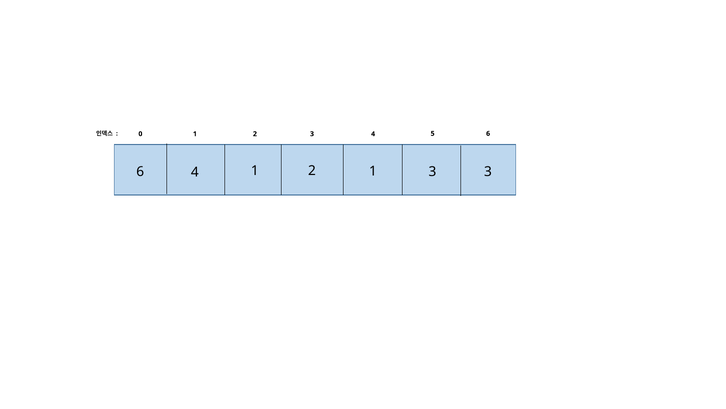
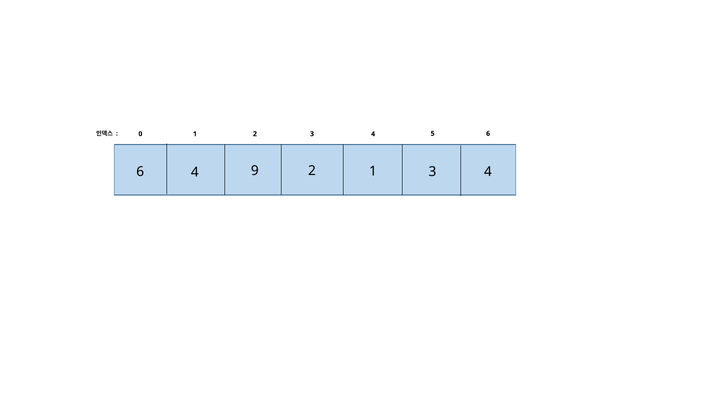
4 1: 1 -> 9 (255, 171)
3: 3 -> 4 (488, 171)
